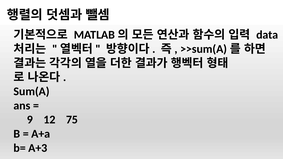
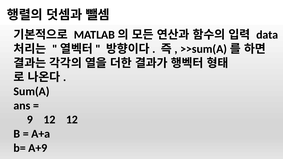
12 75: 75 -> 12 (72, 120)
A+3: A+3 -> A+9 (38, 148)
